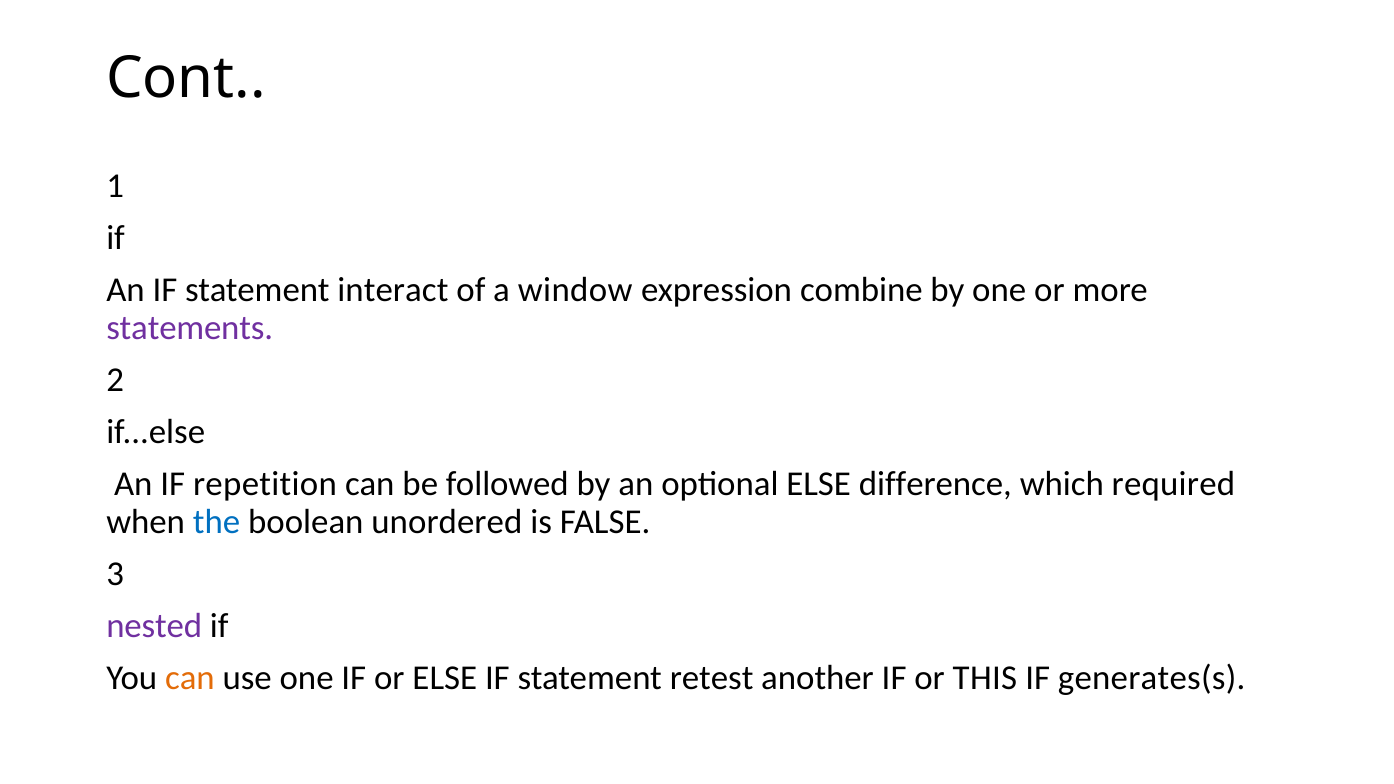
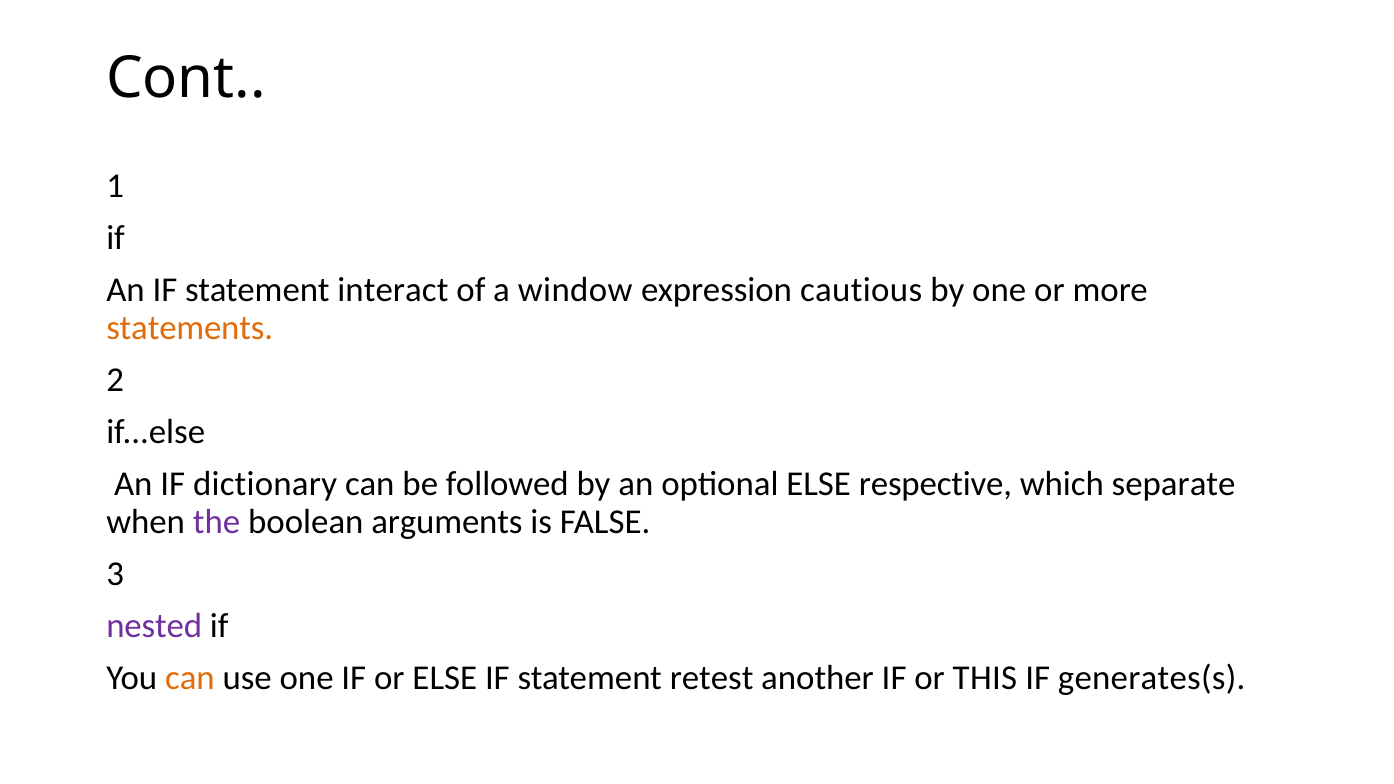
combine: combine -> cautious (861, 290)
statements colour: purple -> orange (190, 328)
repetition: repetition -> dictionary (265, 484)
difference: difference -> respective (935, 484)
required: required -> separate (1174, 484)
the colour: blue -> purple (217, 522)
unordered: unordered -> arguments (447, 522)
